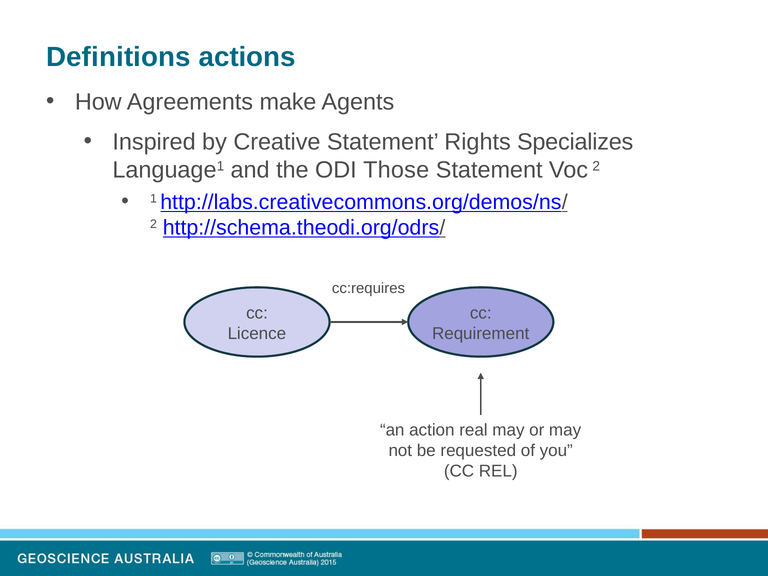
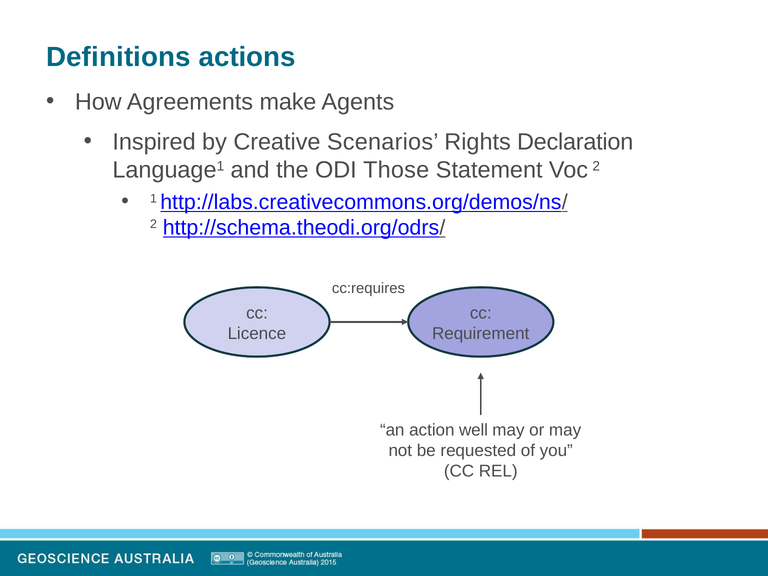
Creative Statement: Statement -> Scenarios (383, 142)
Specializes: Specializes -> Declaration (575, 142)
real: real -> well (474, 430)
